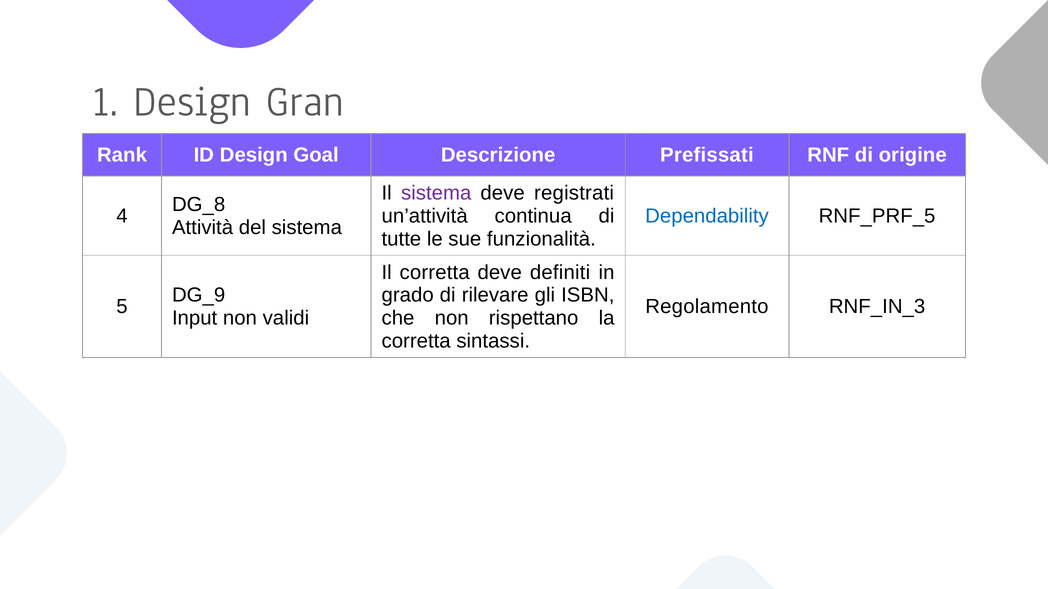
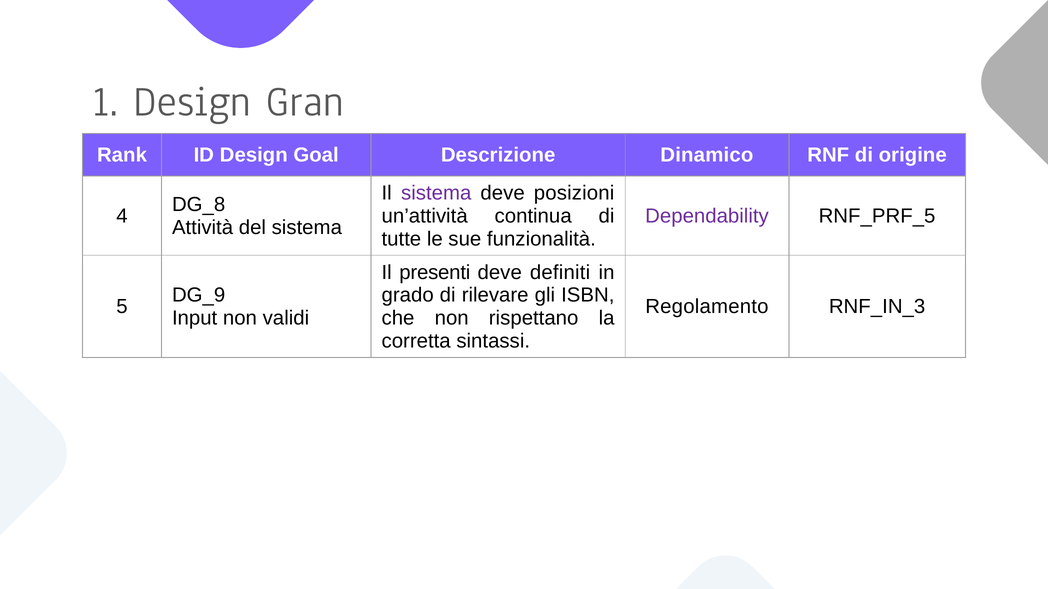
Prefissati: Prefissati -> Dinamico (707, 155)
registrati: registrati -> posizioni (574, 193)
Dependability colour: blue -> purple (707, 216)
Il corretta: corretta -> presenti (435, 273)
